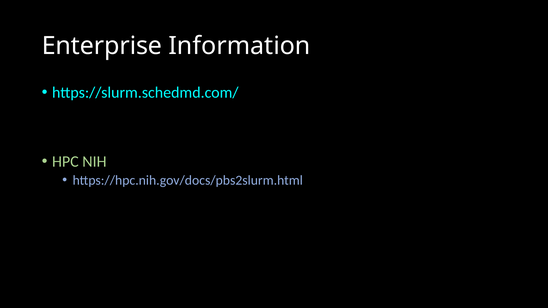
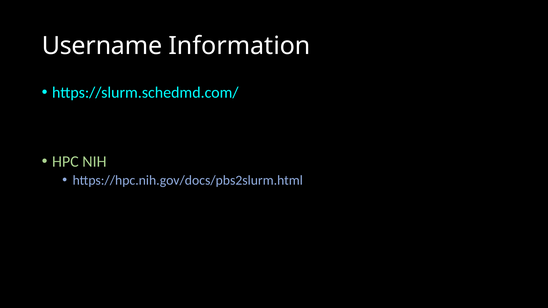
Enterprise: Enterprise -> Username (102, 46)
